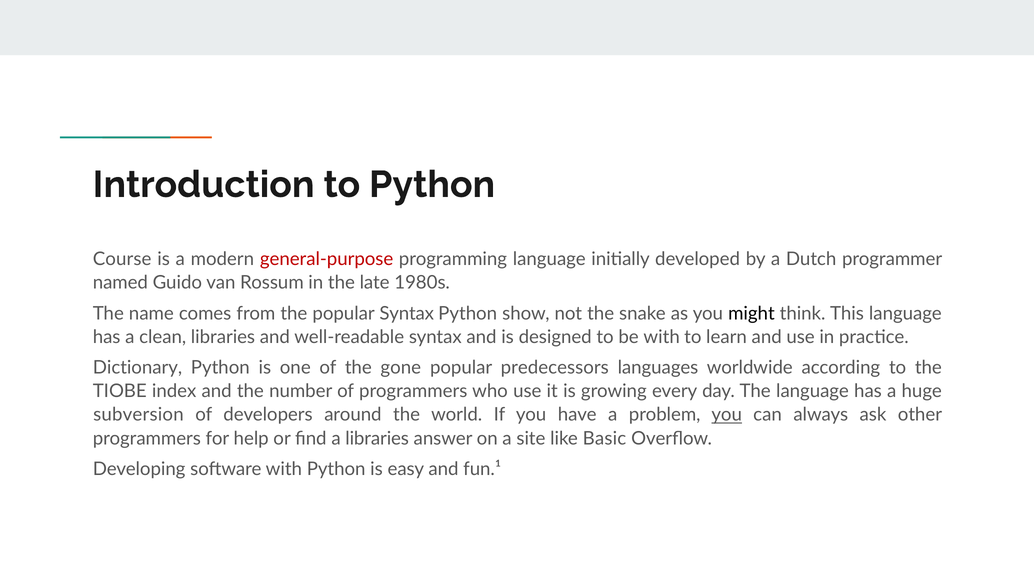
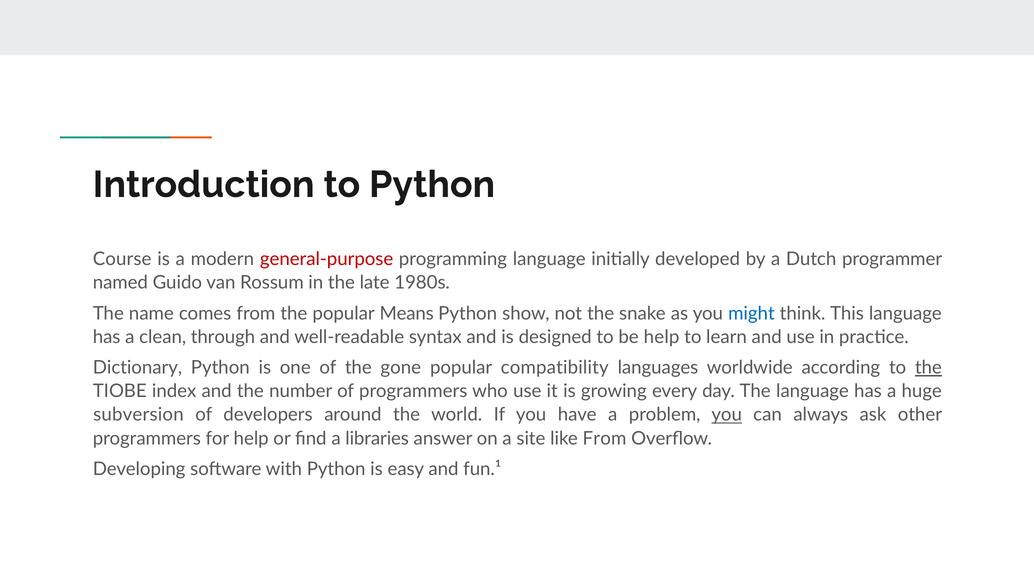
popular Syntax: Syntax -> Means (407, 313)
might colour: black -> blue (751, 313)
clean libraries: libraries -> through (223, 337)
be with: with -> help (662, 337)
predecessors: predecessors -> compatibility (555, 367)
the underline: none -> present (928, 367)
like Basic: Basic -> From (604, 438)
